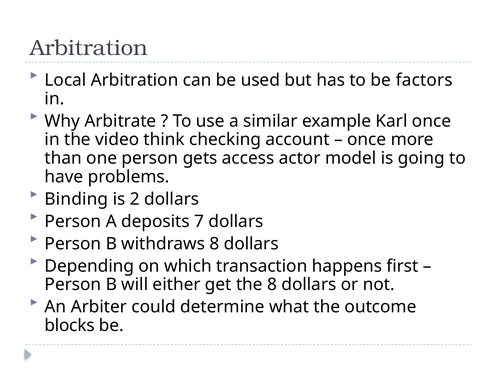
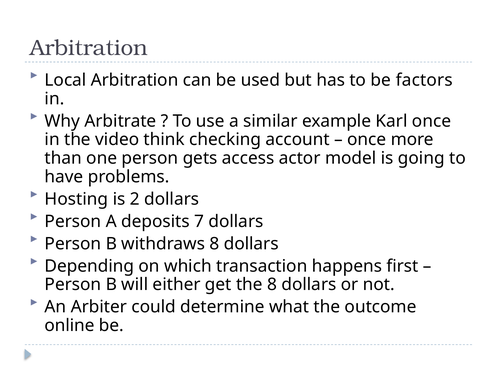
Binding: Binding -> Hosting (76, 199)
blocks: blocks -> online (70, 326)
